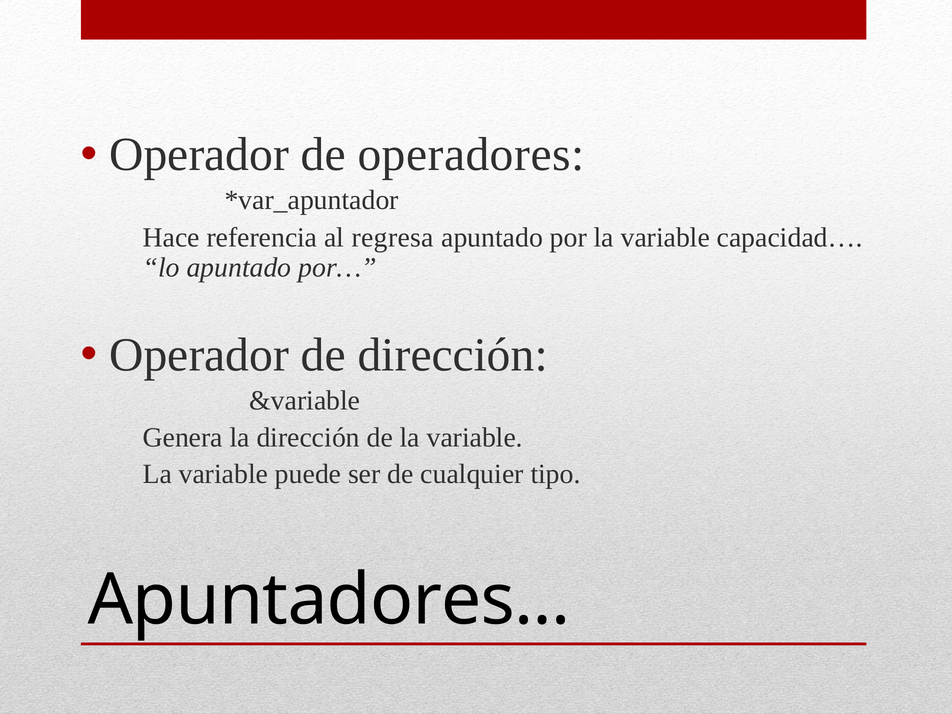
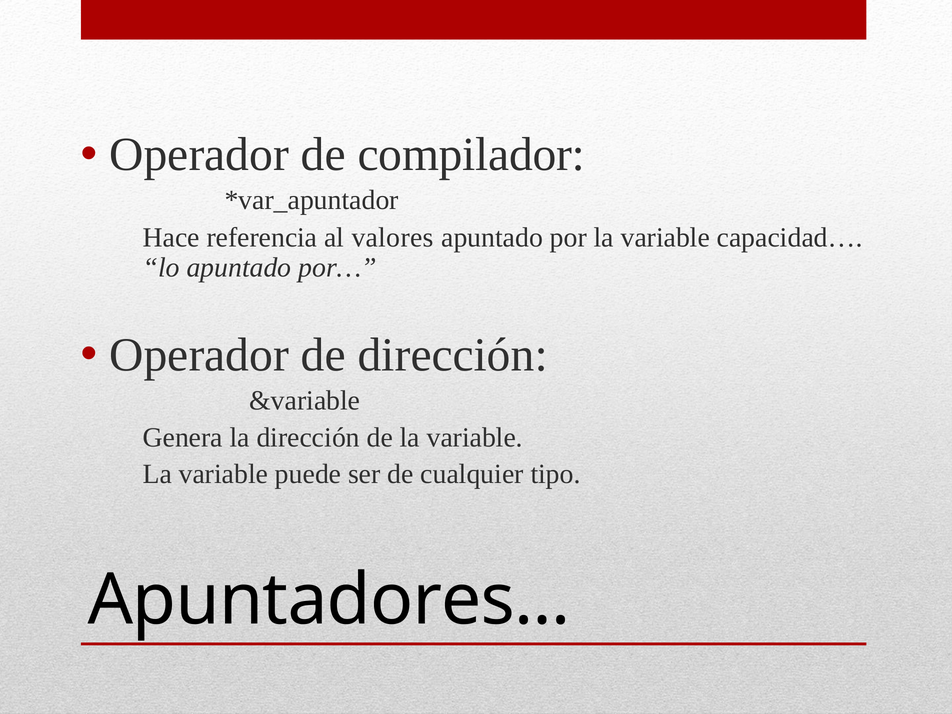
operadores: operadores -> compilador (471, 155)
regresa: regresa -> valores (393, 238)
